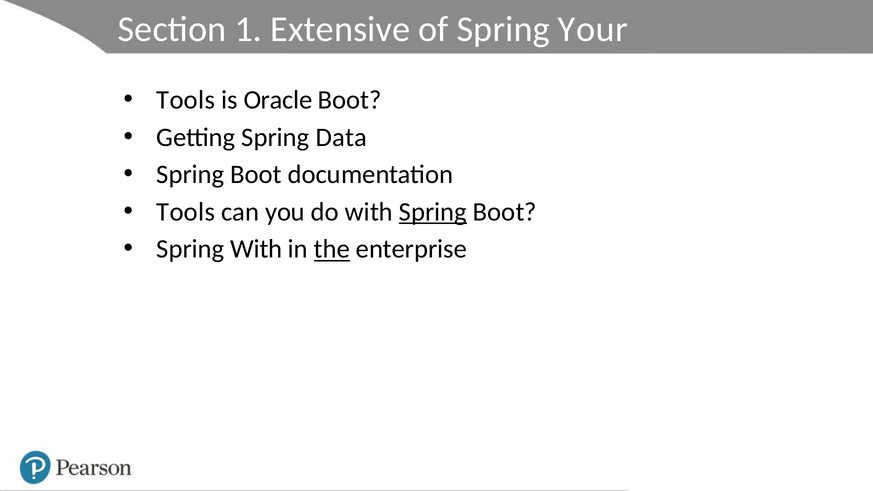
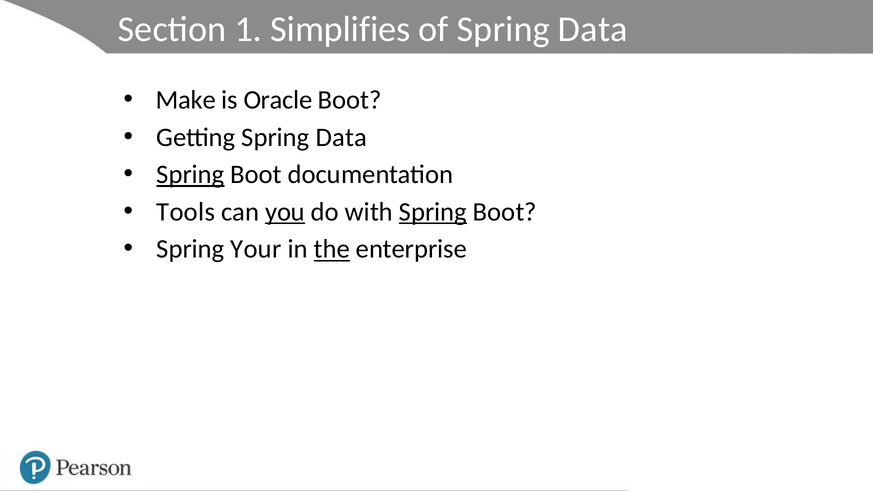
Extensive: Extensive -> Simplifies (340, 29)
Your: Your -> Data (593, 29)
Tools: Tools -> Make (186, 100)
Spring underline: none -> present (190, 175)
you underline: none -> present (285, 212)
Spring With: With -> Your (256, 249)
